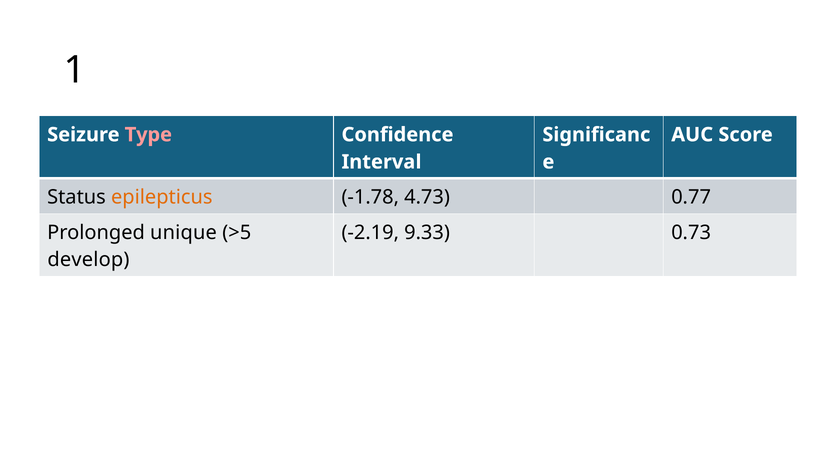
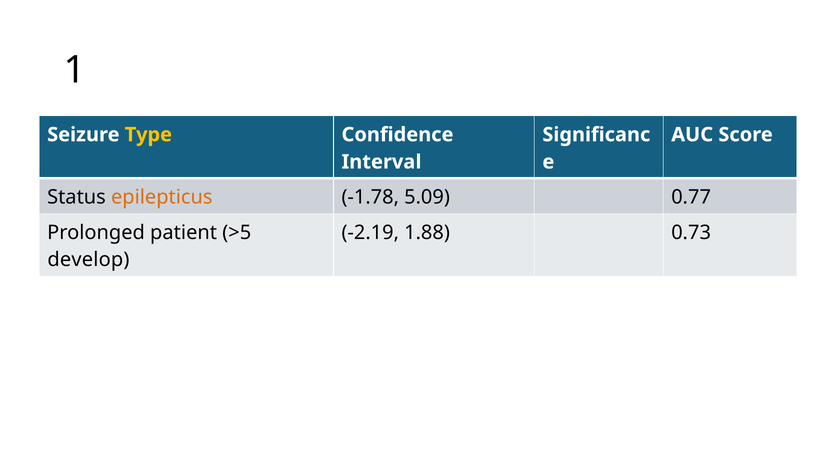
Type colour: pink -> yellow (148, 135)
4.73: 4.73 -> 5.09 (427, 197)
unique: unique -> patient (184, 233)
9.33: 9.33 -> 1.88 (427, 233)
